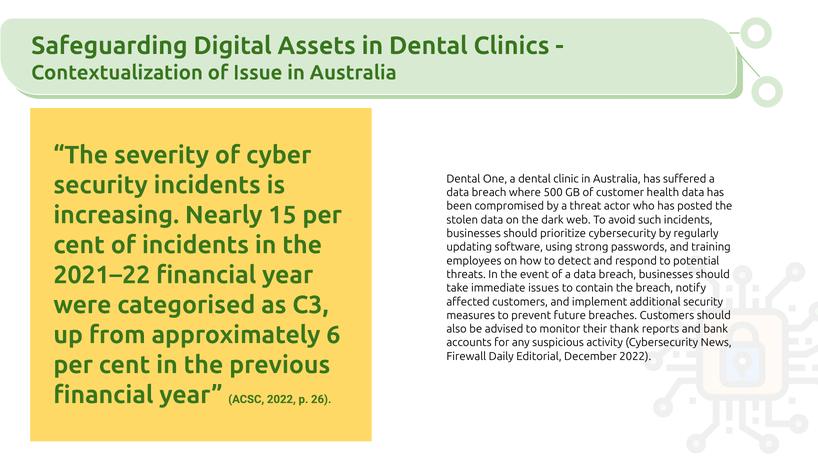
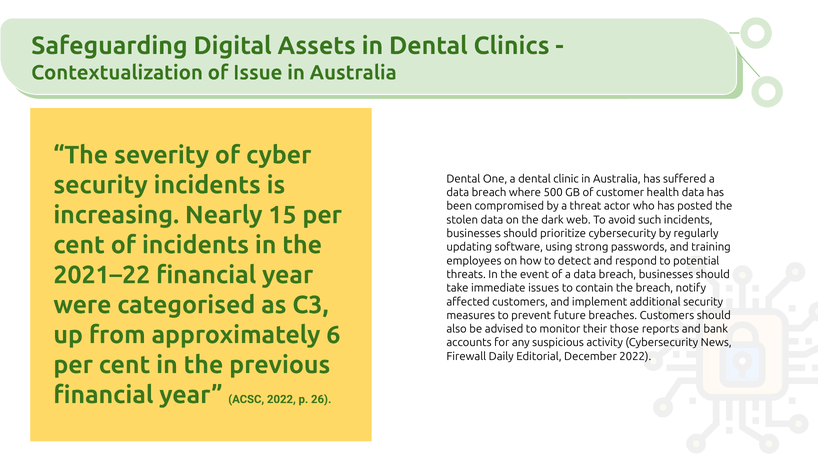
thank: thank -> those (624, 329)
